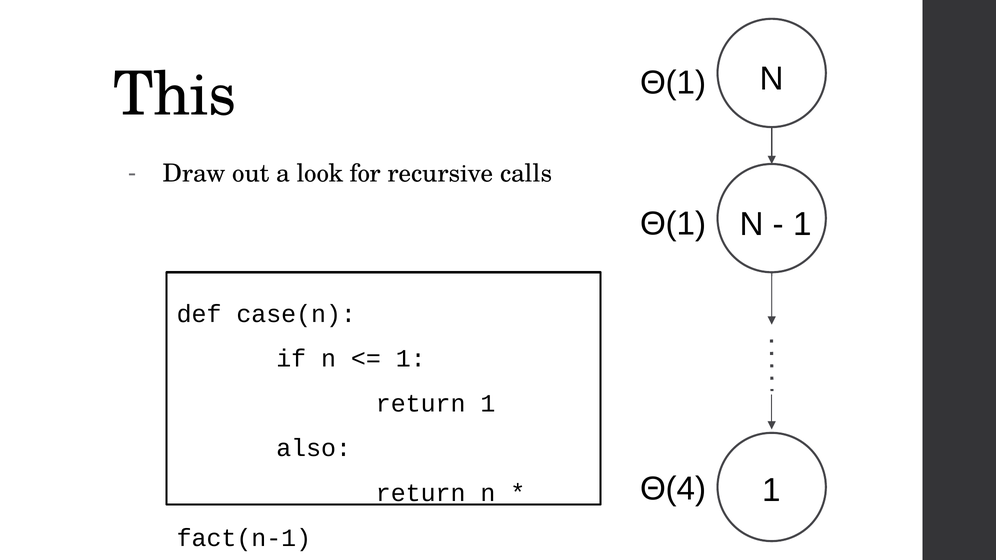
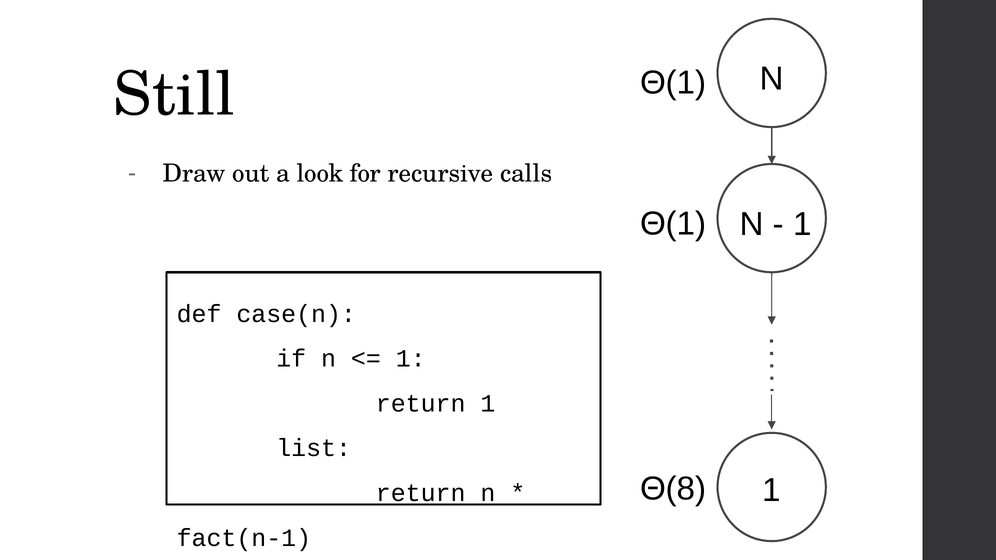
This: This -> Still (174, 95)
also: also -> list (314, 448)
Θ(4: Θ(4 -> Θ(8 (673, 489)
